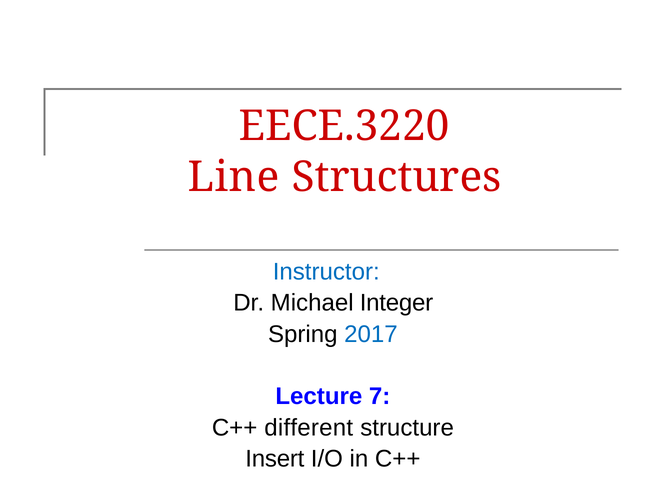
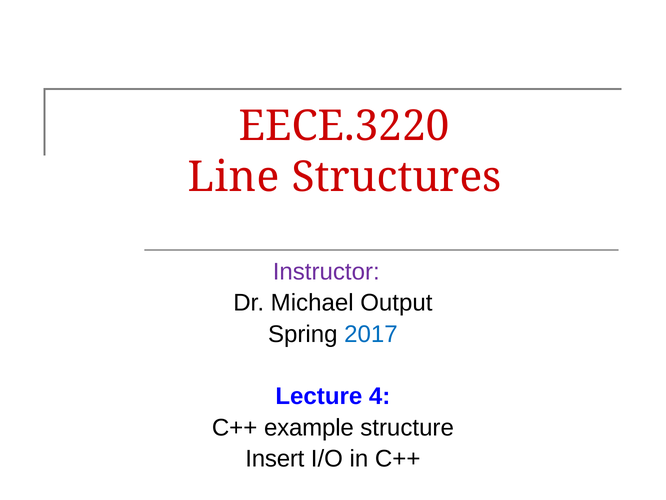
Instructor colour: blue -> purple (326, 271)
Integer: Integer -> Output (396, 303)
7: 7 -> 4 (380, 396)
different: different -> example (309, 427)
